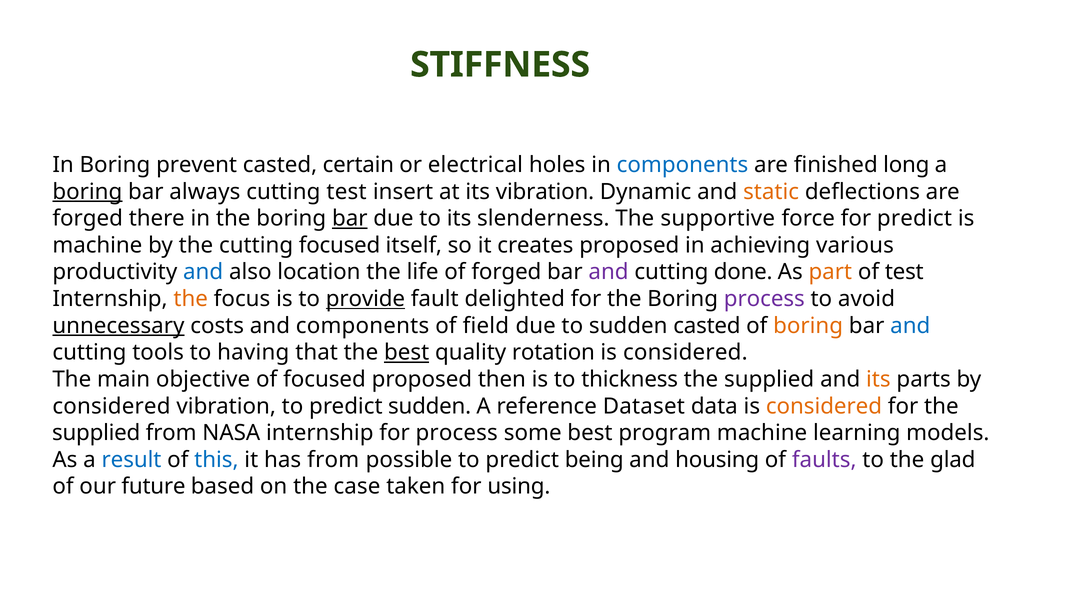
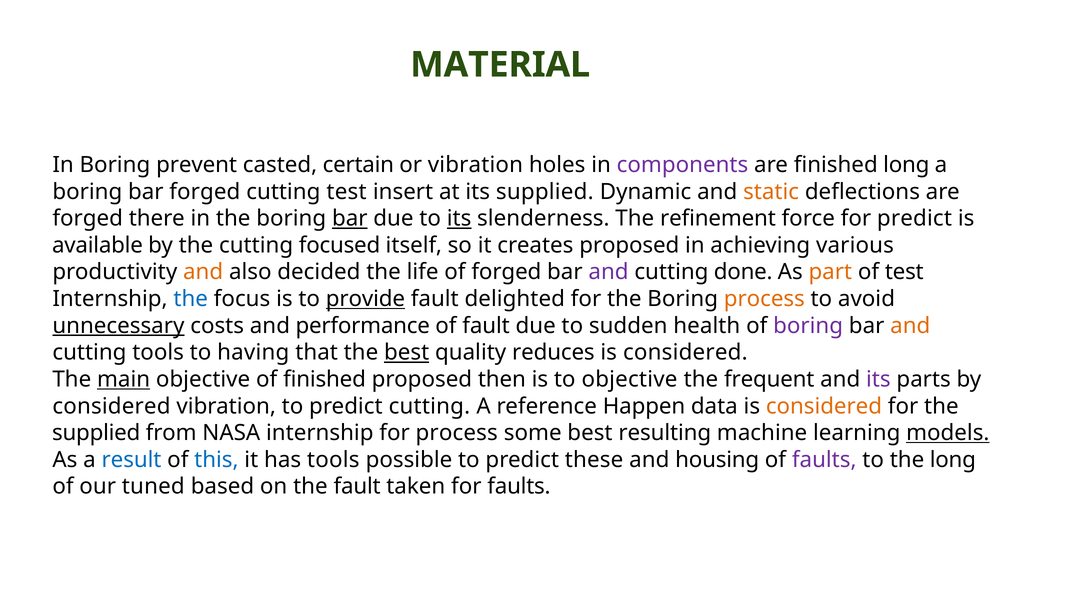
STIFFNESS: STIFFNESS -> MATERIAL (500, 65)
or electrical: electrical -> vibration (475, 165)
components colour: blue -> purple (682, 165)
boring underline: present -> none (87, 192)
bar always: always -> forged (205, 192)
its vibration: vibration -> supplied (545, 192)
its underline: none -> present (459, 218)
supportive: supportive -> refinement (718, 218)
machine: machine -> available (97, 245)
and colour: blue -> orange (203, 272)
location: location -> decided (319, 272)
the colour: orange -> blue (191, 299)
process colour: purple -> orange (764, 299)
and components: components -> performance (363, 326)
of field: field -> fault (486, 326)
sudden casted: casted -> health (707, 326)
boring colour: orange -> purple (808, 326)
and colour: blue -> orange (910, 326)
rotation: rotation -> reduces (553, 353)
main underline: none -> present (124, 379)
of focused: focused -> finished (325, 379)
to thickness: thickness -> objective (629, 379)
supplied: supplied -> frequent (769, 379)
its colour: orange -> purple (878, 379)
predict sudden: sudden -> cutting (429, 406)
Dataset: Dataset -> Happen (644, 406)
program: program -> resulting (665, 433)
models underline: none -> present (948, 433)
has from: from -> tools (333, 460)
being: being -> these (594, 460)
the glad: glad -> long (953, 460)
future: future -> tuned (153, 487)
the case: case -> fault (357, 487)
for using: using -> faults (519, 487)
